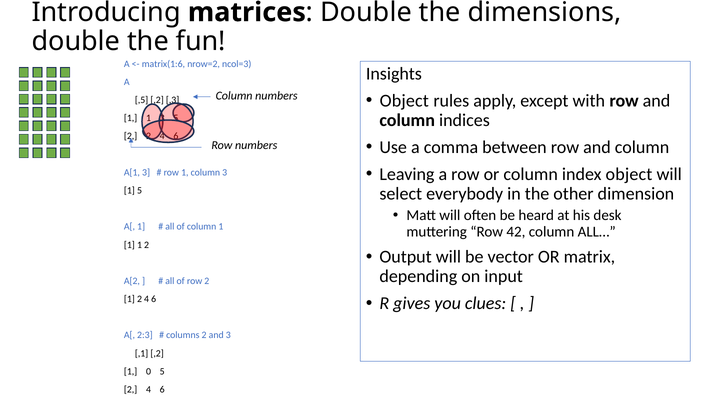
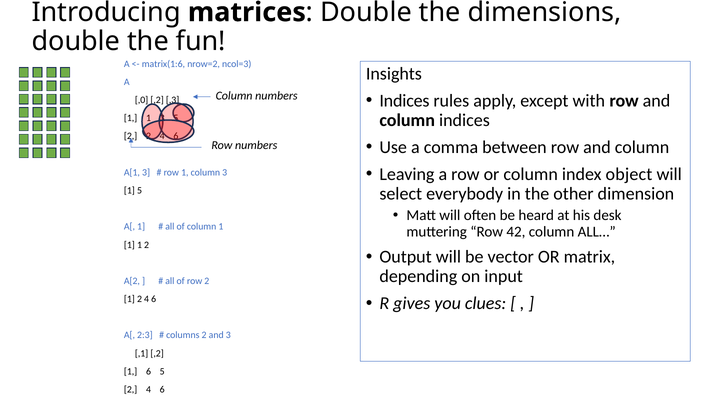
Object: Object -> Indices (404, 101)
,5: ,5 -> ,0 (142, 100)
1 0: 0 -> 6 (148, 371)
